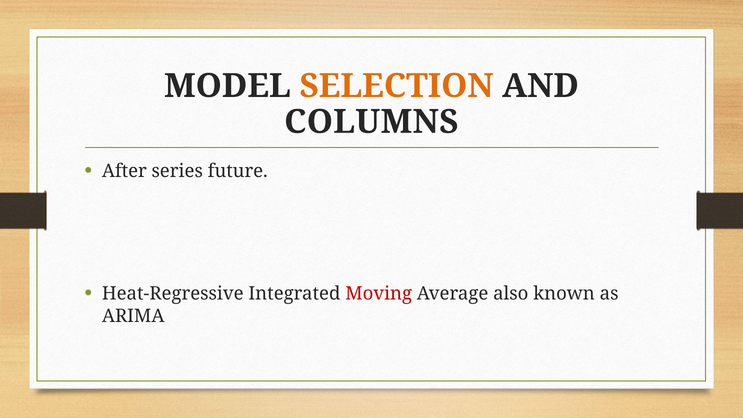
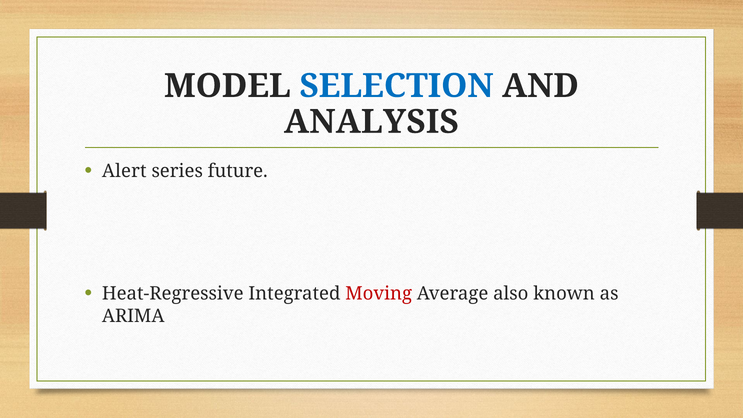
SELECTION colour: orange -> blue (396, 86)
COLUMNS: COLUMNS -> ANALYSIS (371, 122)
After: After -> Alert (124, 171)
